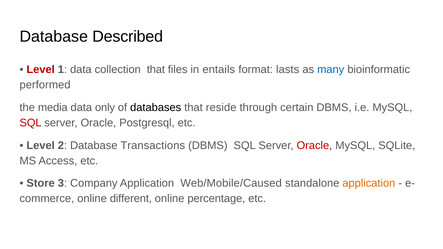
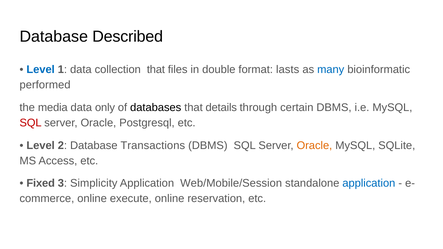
Level colour: red -> blue (41, 70)
entails: entails -> double (219, 70)
reside: reside -> details (221, 108)
Oracle colour: red -> orange (314, 146)
Store: Store -> Fixed (41, 183)
Company: Company -> Simplicity (94, 183)
Web/Mobile/Caused: Web/Mobile/Caused -> Web/Mobile/Session (231, 183)
application colour: orange -> blue (369, 183)
different: different -> execute (131, 199)
percentage: percentage -> reservation (216, 199)
